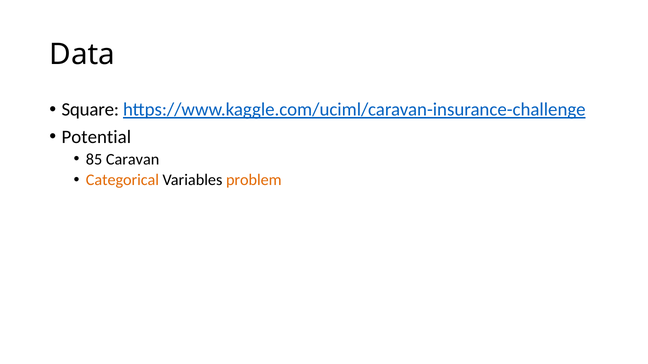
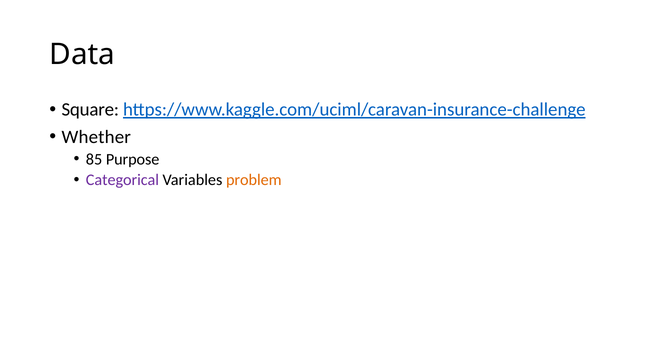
Potential: Potential -> Whether (96, 137)
Caravan: Caravan -> Purpose (133, 159)
Categorical colour: orange -> purple (122, 180)
